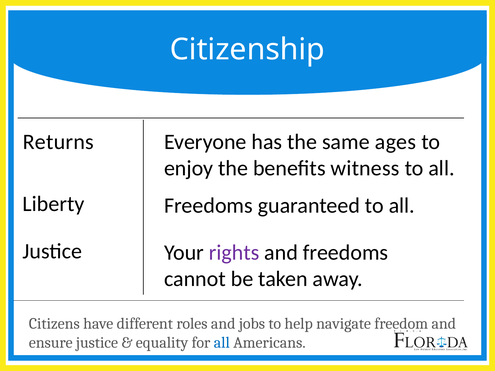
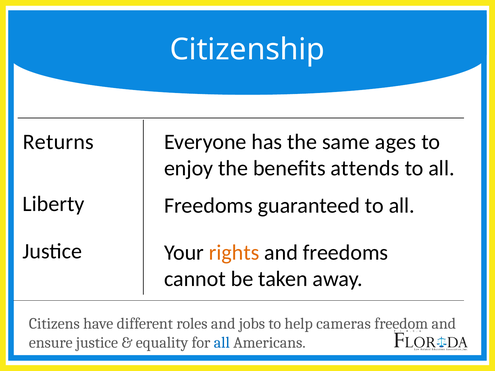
witness: witness -> attends (365, 168)
rights colour: purple -> orange (234, 253)
navigate: navigate -> cameras (343, 324)
